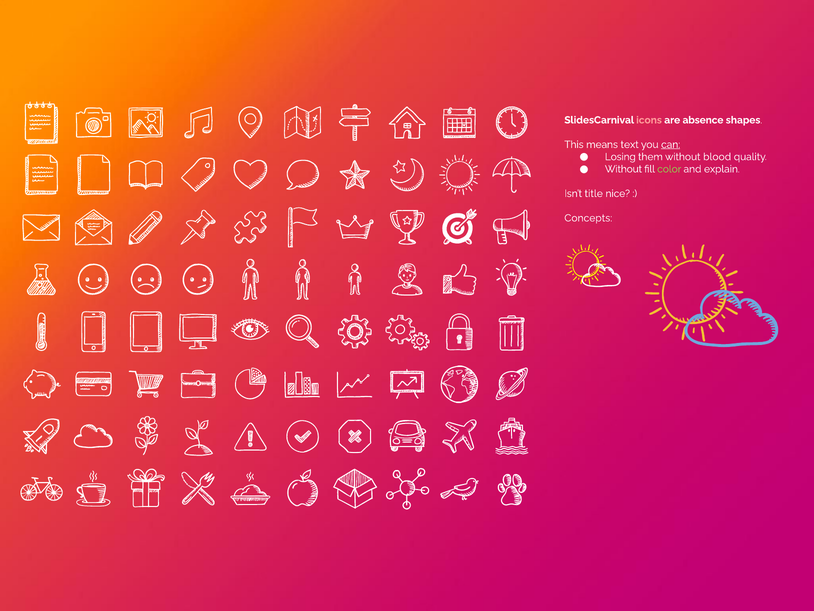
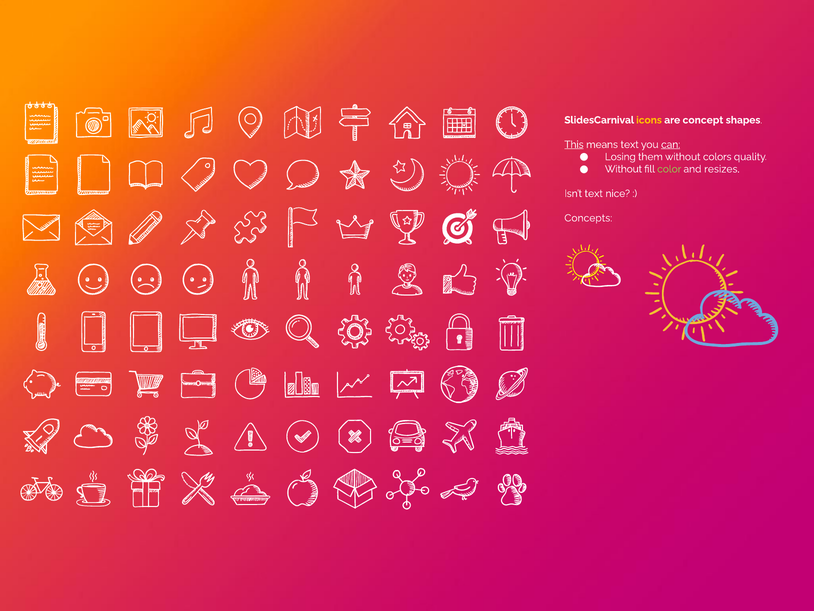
icons colour: pink -> yellow (649, 120)
absence: absence -> concept (703, 120)
This underline: none -> present (574, 144)
blood: blood -> colors (717, 157)
explain: explain -> resizes (722, 169)
Isn’t title: title -> text (594, 193)
